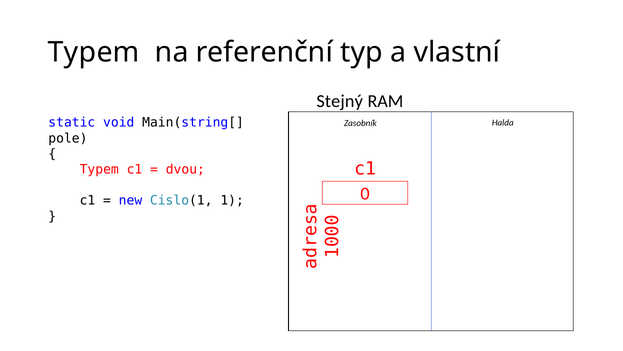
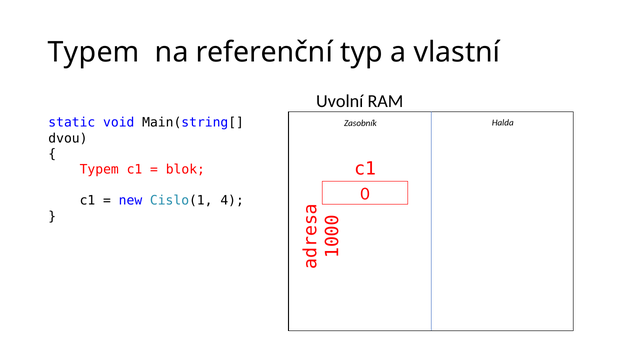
Stejný: Stejný -> Uvolní (340, 101)
pole: pole -> dvou (68, 138)
dvou: dvou -> blok (185, 169)
Cislo(1 1: 1 -> 4 (232, 200)
